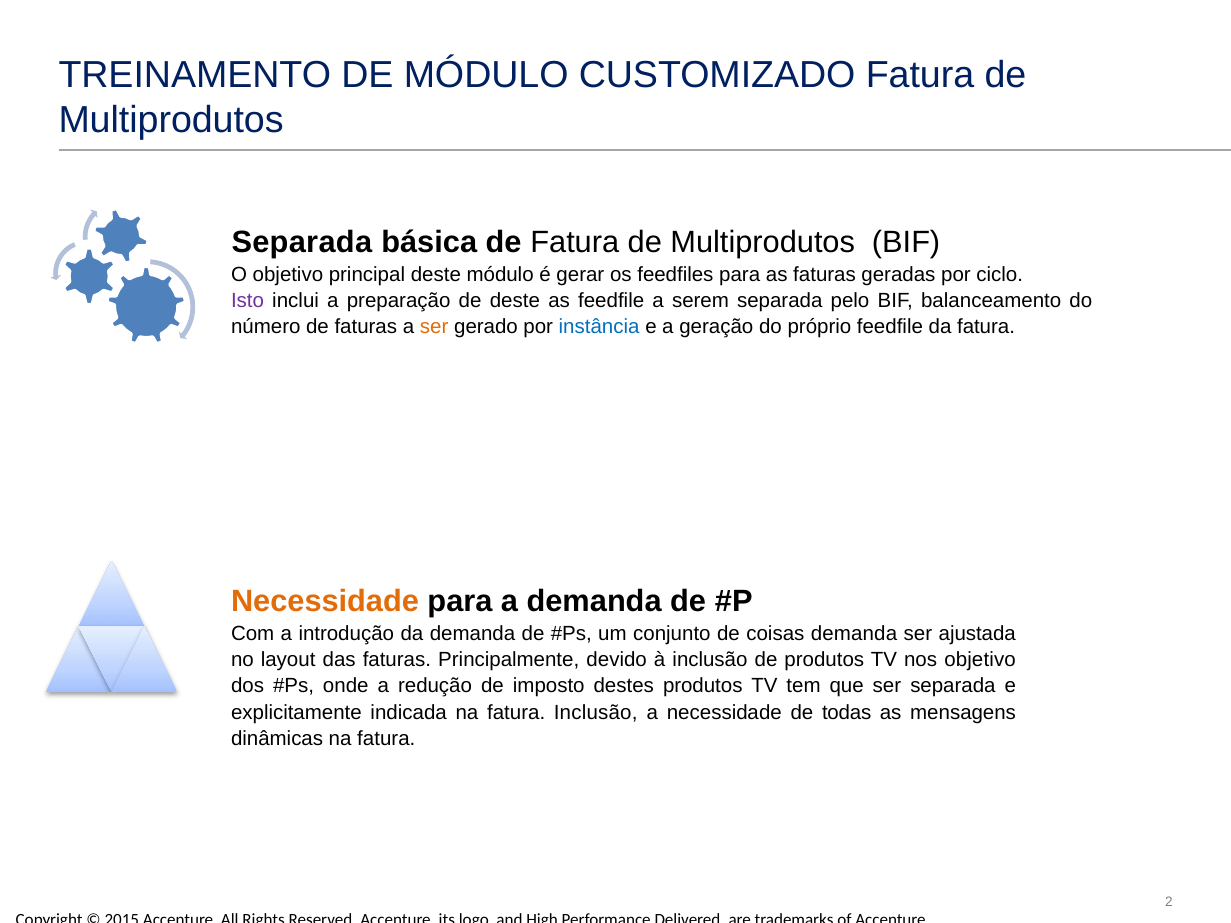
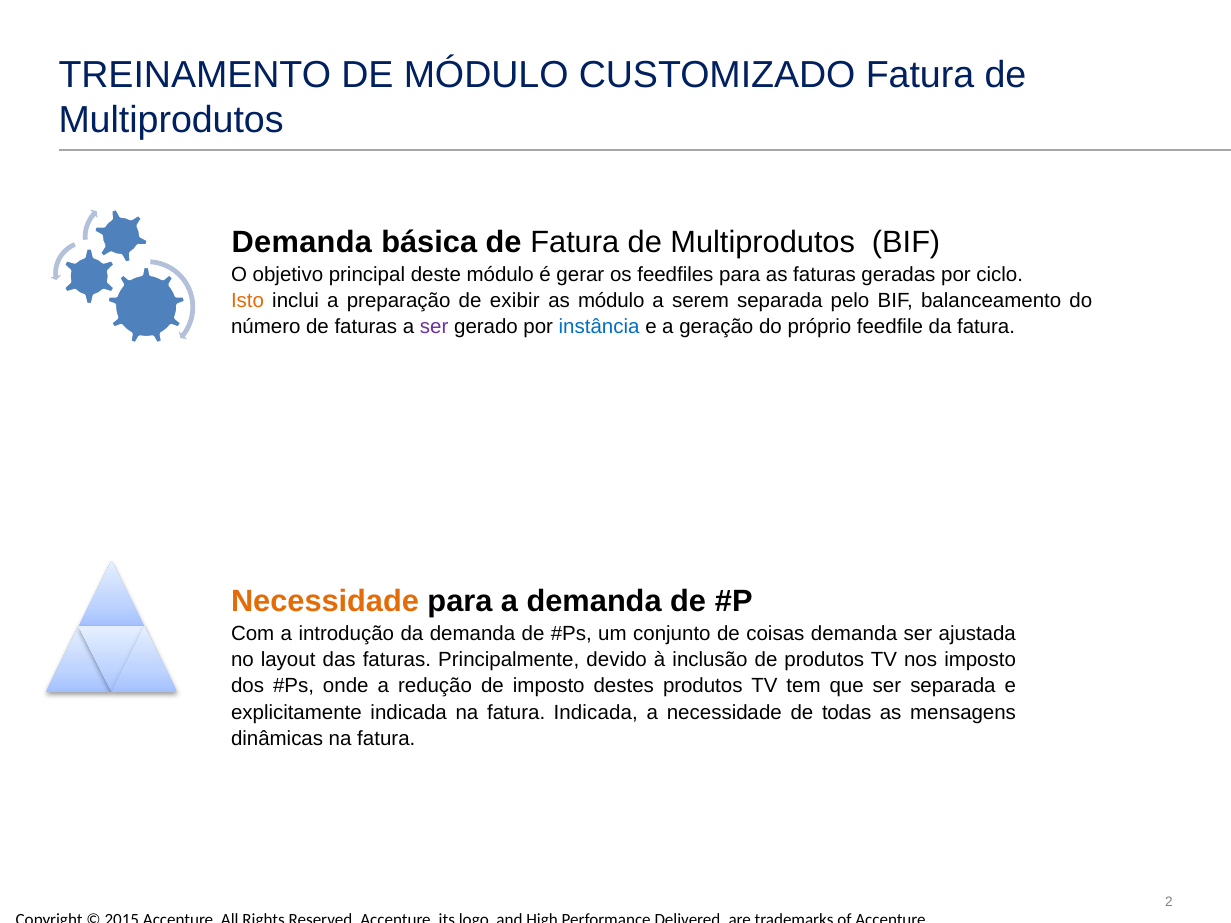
Separada: Separada -> Demanda (302, 243)
Isto colour: purple -> orange (248, 301)
de deste: deste -> exibir (515, 301)
as feedfile: feedfile -> módulo (611, 301)
ser colour: orange -> purple (434, 327)
nos objetivo: objetivo -> imposto (980, 660)
fatura Inclusão: Inclusão -> Indicada (596, 712)
